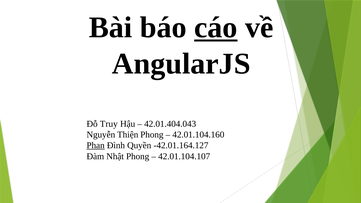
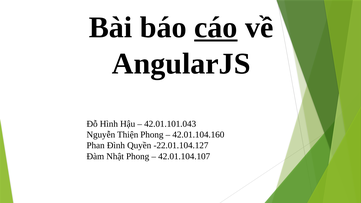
Truy: Truy -> Hình (109, 124)
42.01.404.043: 42.01.404.043 -> 42.01.101.043 (170, 124)
Phan underline: present -> none (96, 146)
-42.01.164.127: -42.01.164.127 -> -22.01.104.127 (181, 146)
